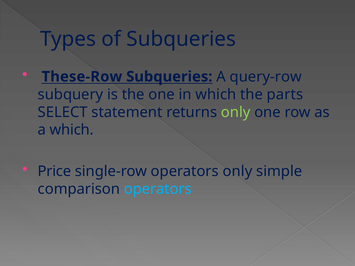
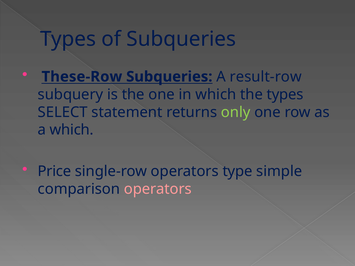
query-row: query-row -> result-row (266, 77)
the parts: parts -> types (285, 94)
operators only: only -> type (238, 171)
operators colour: light blue -> pink (158, 189)
